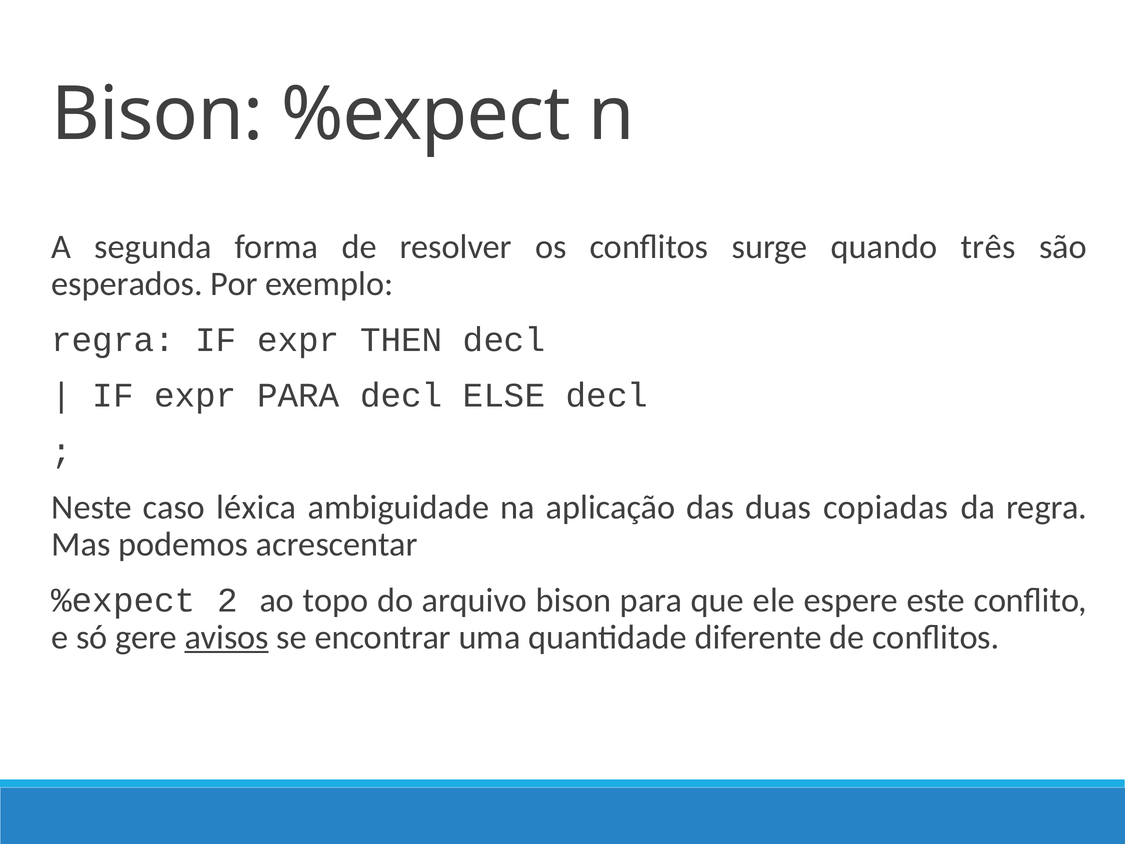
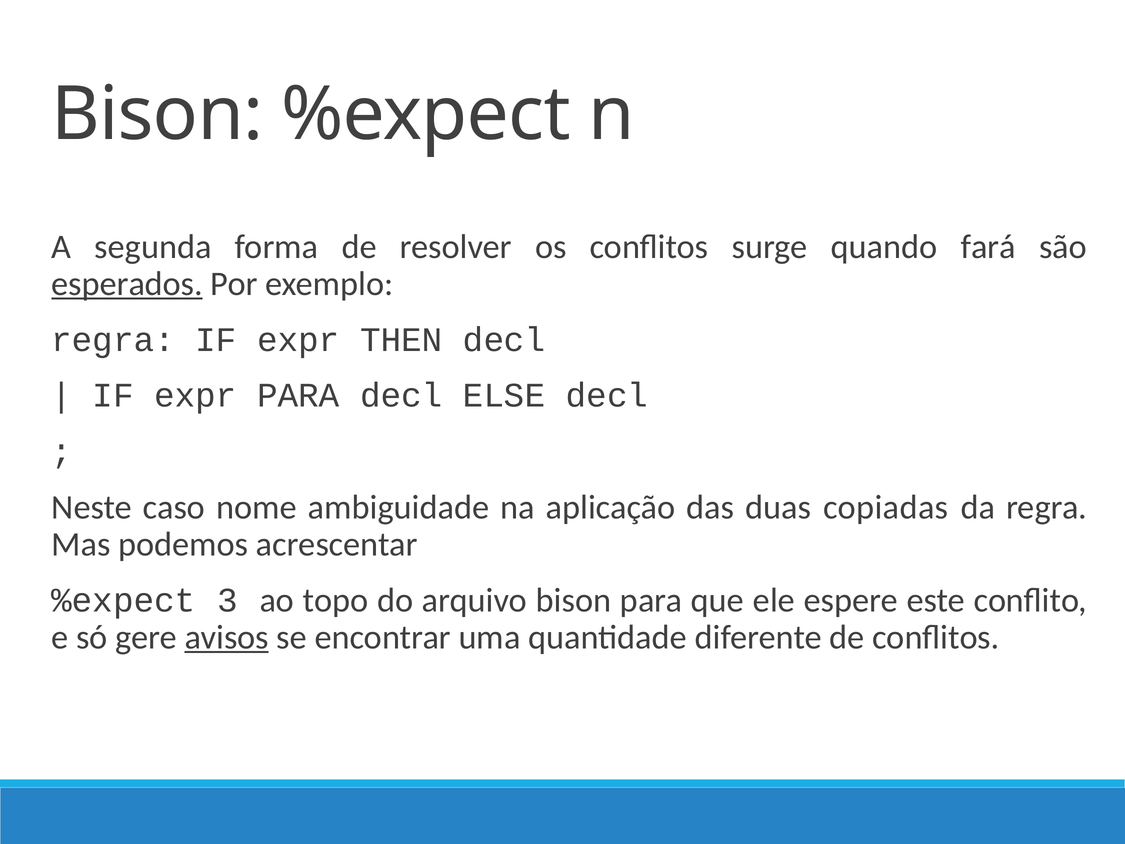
três: três -> fará (988, 247)
esperados underline: none -> present (127, 284)
léxica: léxica -> nome (256, 507)
2: 2 -> 3 (227, 600)
